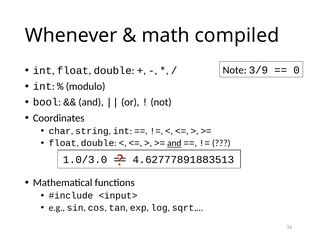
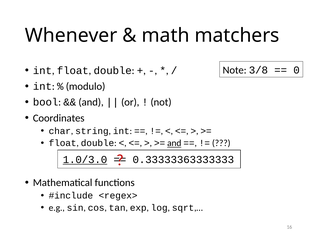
compiled: compiled -> matchers (237, 36)
3/9: 3/9 -> 3/8 (258, 70)
1.0/3.0 underline: none -> present (85, 160)
4.62777891883513: 4.62777891883513 -> 0.33333363333333 (183, 160)
<input>: <input> -> <regex> (118, 195)
